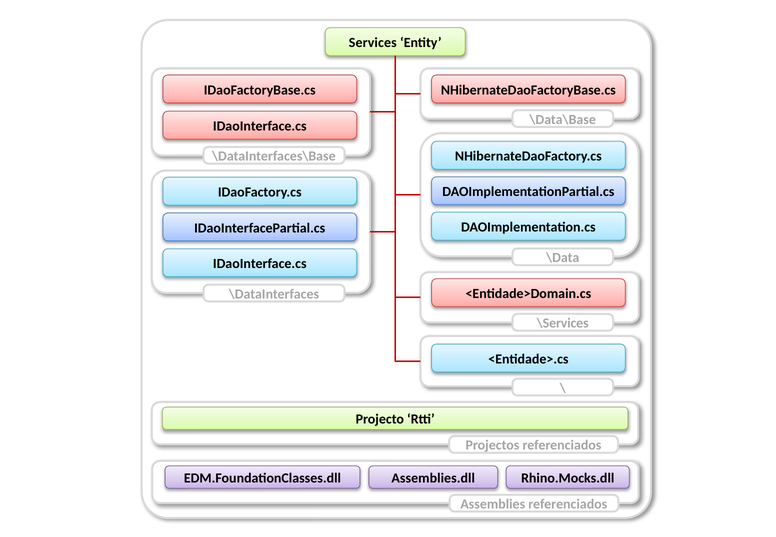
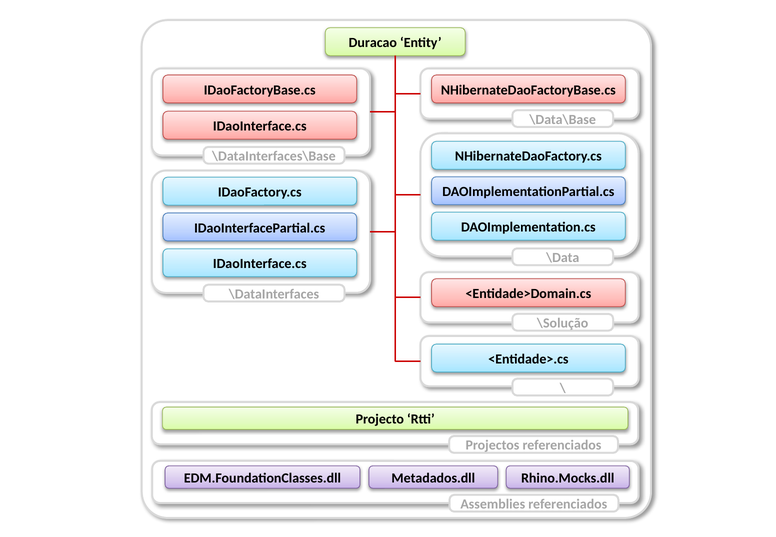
Services: Services -> Duracao (373, 43)
\Services: \Services -> \Solução (563, 323)
Assemblies.dll: Assemblies.dll -> Metadados.dll (433, 478)
